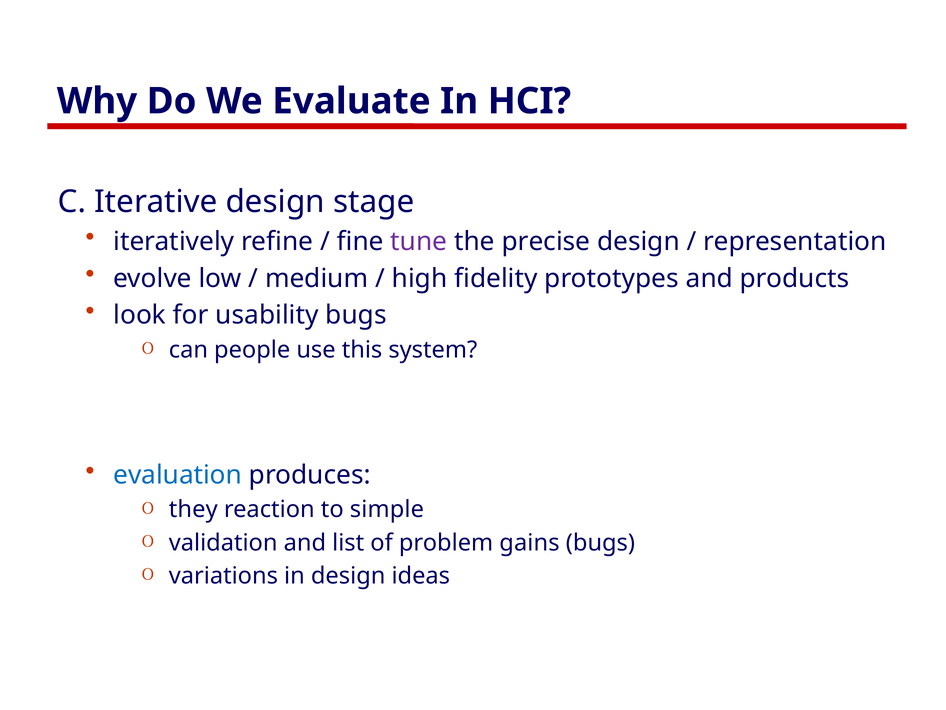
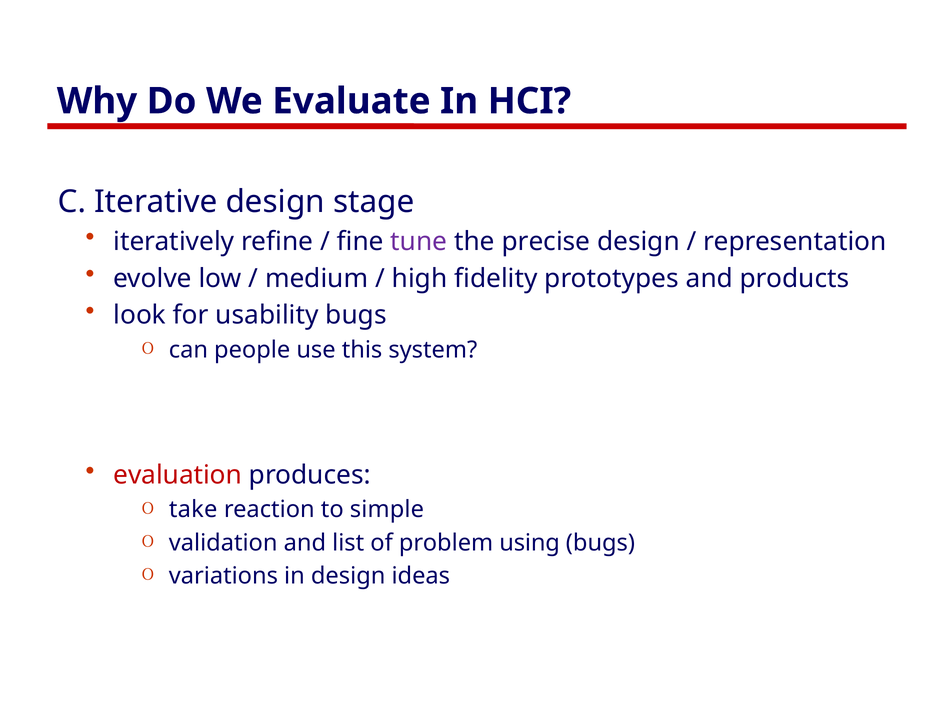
evaluation colour: blue -> red (178, 475)
they: they -> take (193, 509)
gains: gains -> using (530, 542)
